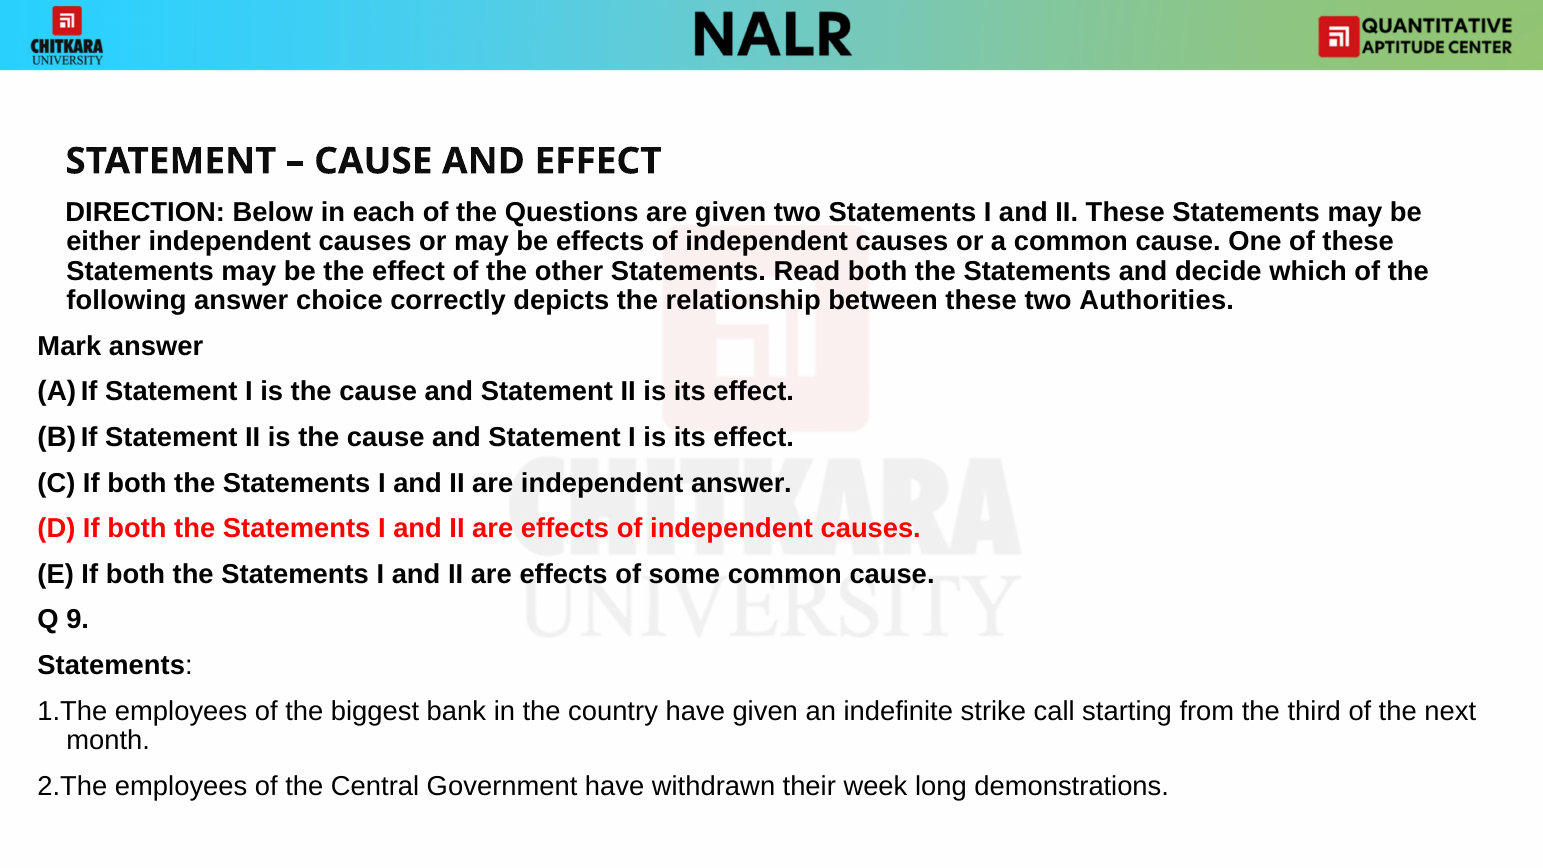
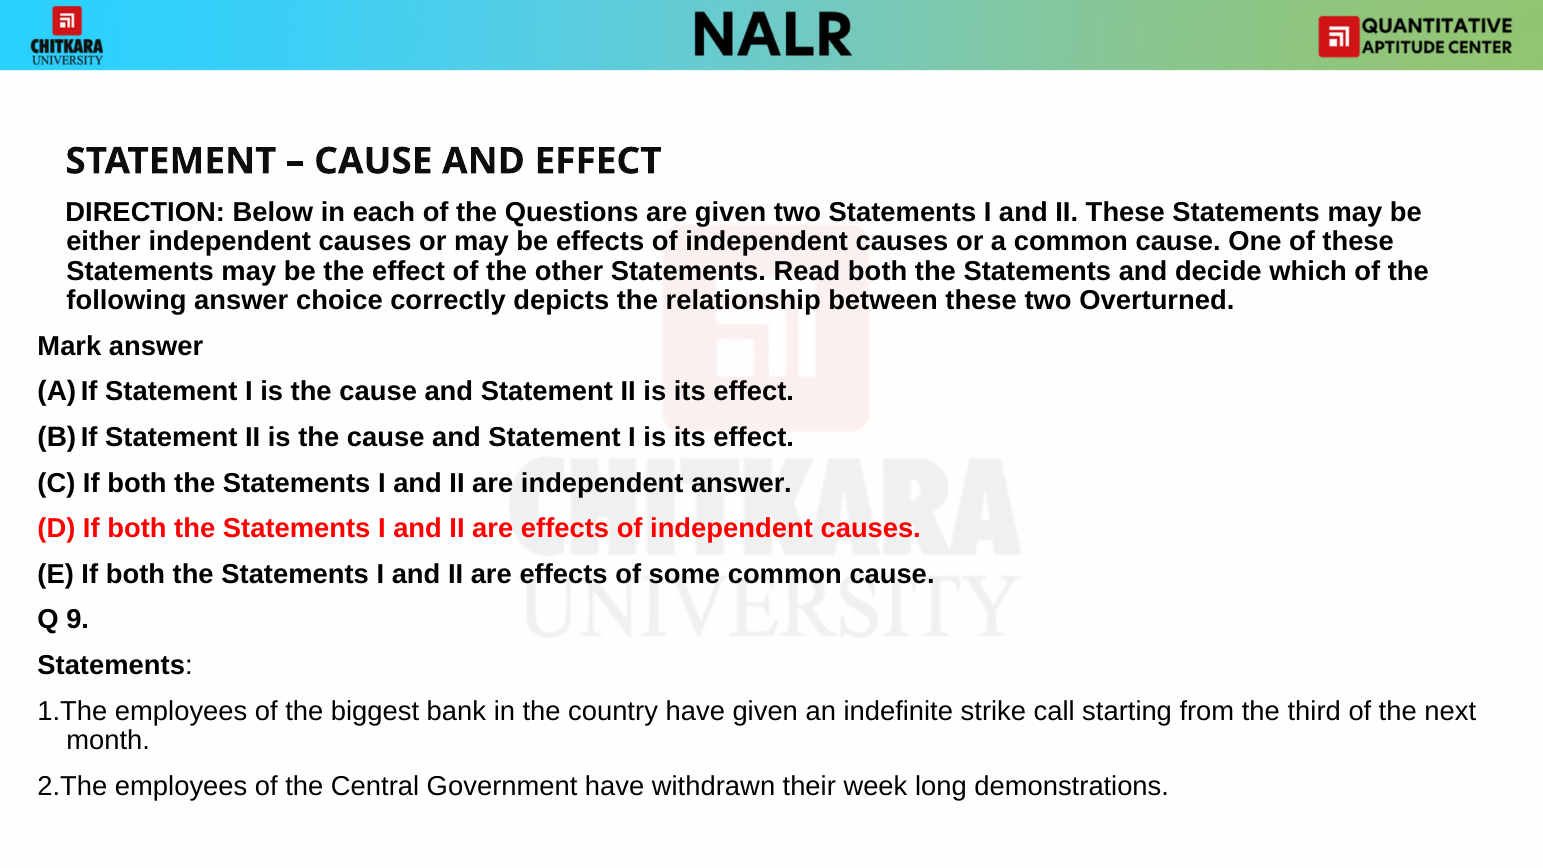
Authorities: Authorities -> Overturned (1157, 301)
